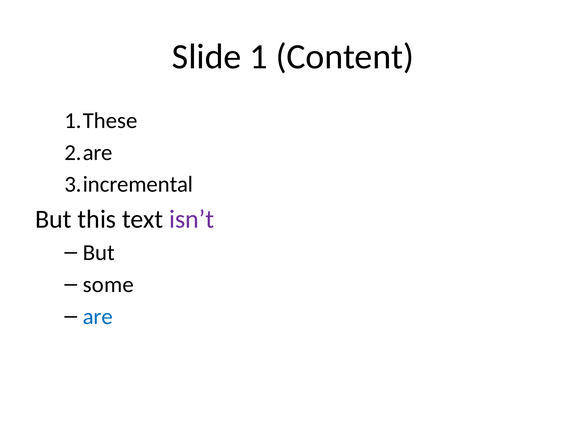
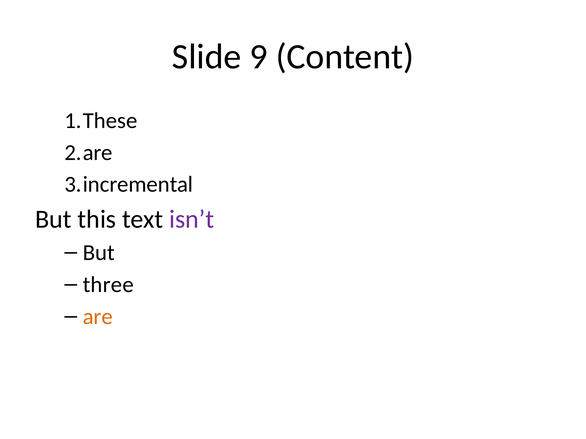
1: 1 -> 9 (259, 57)
some: some -> three (108, 285)
are colour: blue -> orange (98, 317)
